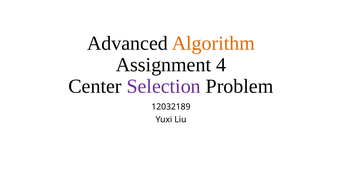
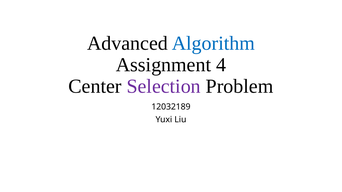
Algorithm colour: orange -> blue (213, 43)
